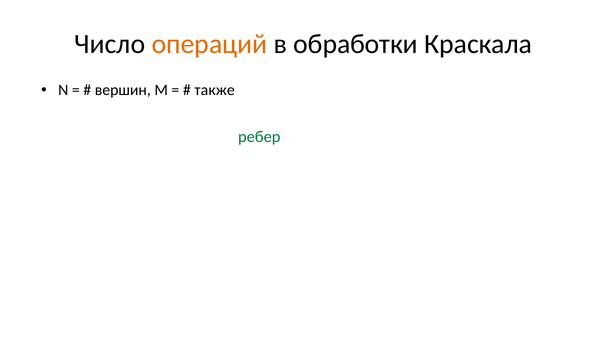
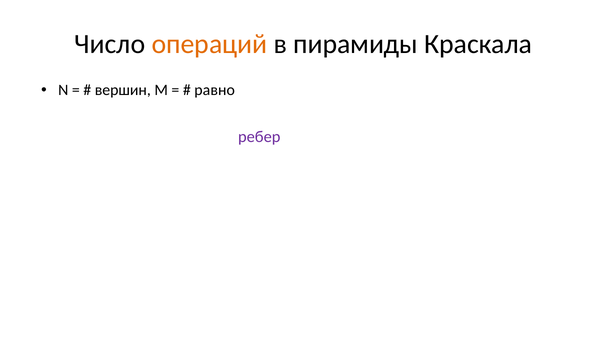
обработки: обработки -> пирамиды (356, 44)
также: также -> равно (215, 90)
ребер colour: green -> purple (259, 137)
